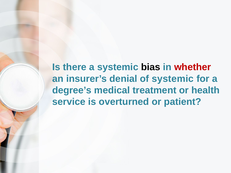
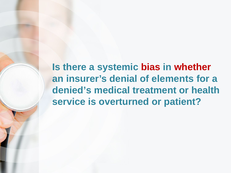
bias colour: black -> red (151, 67)
of systemic: systemic -> elements (173, 79)
degree’s: degree’s -> denied’s (72, 90)
